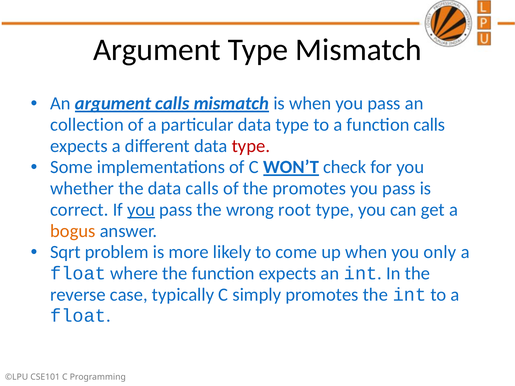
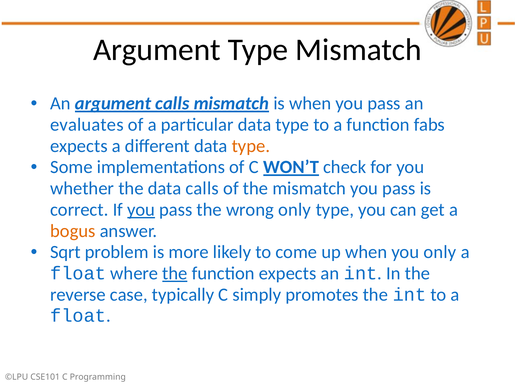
collection: collection -> evaluates (87, 125)
function calls: calls -> fabs (429, 125)
type colour: red -> orange (251, 146)
the promotes: promotes -> mismatch (309, 189)
wrong root: root -> only (295, 210)
the underline: none -> present (175, 274)
